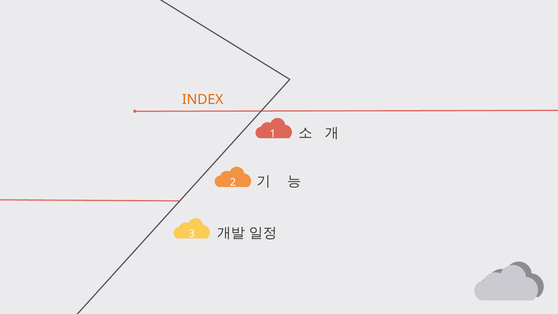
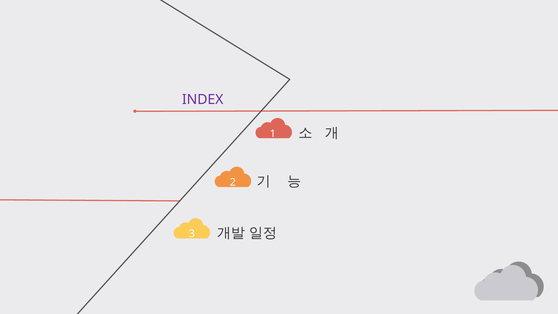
INDEX colour: orange -> purple (203, 99)
